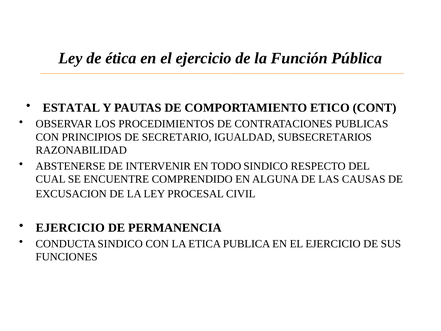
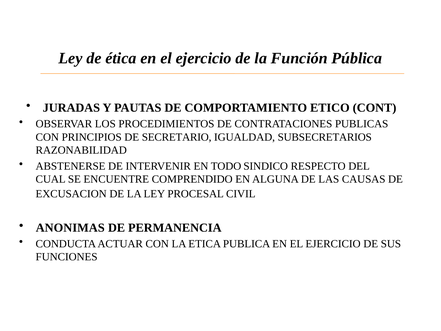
ESTATAL: ESTATAL -> JURADAS (71, 108)
EJERCICIO: EJERCICIO -> ANONIMAS (70, 227)
CONDUCTA SINDICO: SINDICO -> ACTUAR (120, 244)
